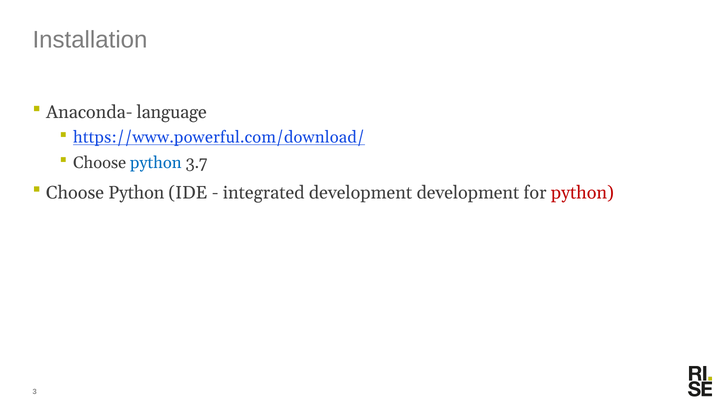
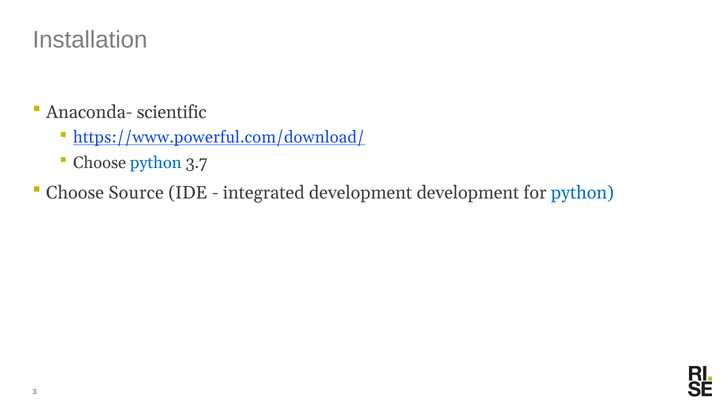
language: language -> scientific (172, 112)
Python: Python -> Source (136, 193)
python colour: red -> blue (582, 193)
